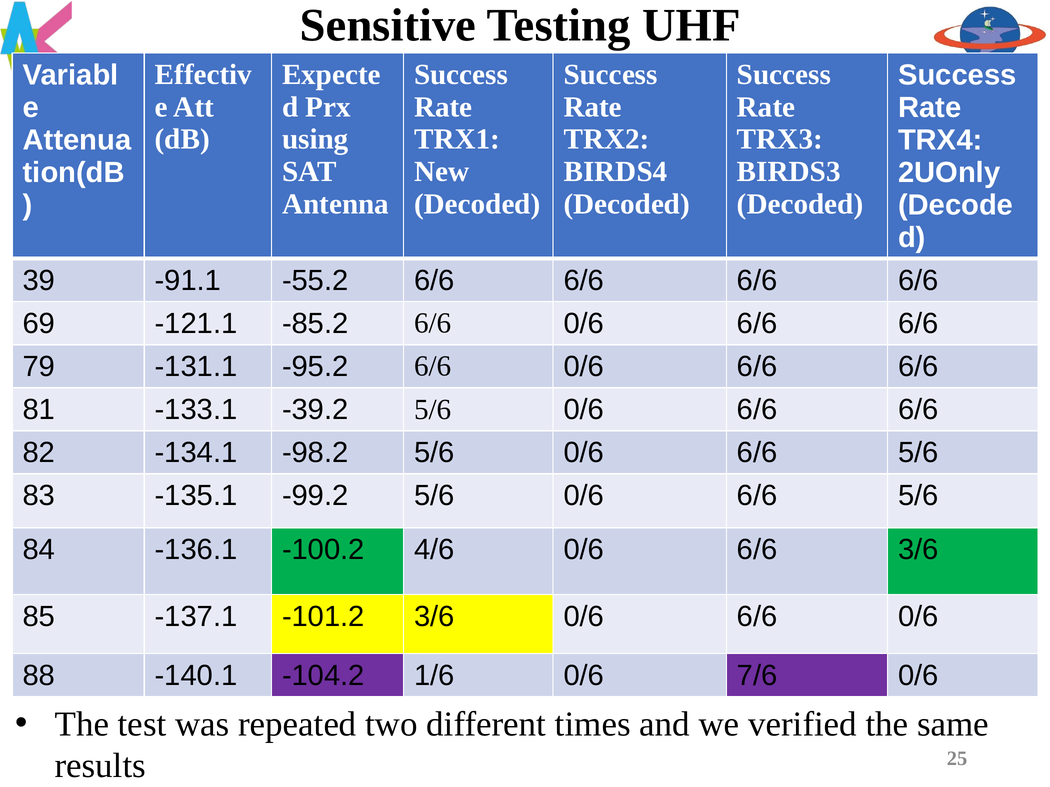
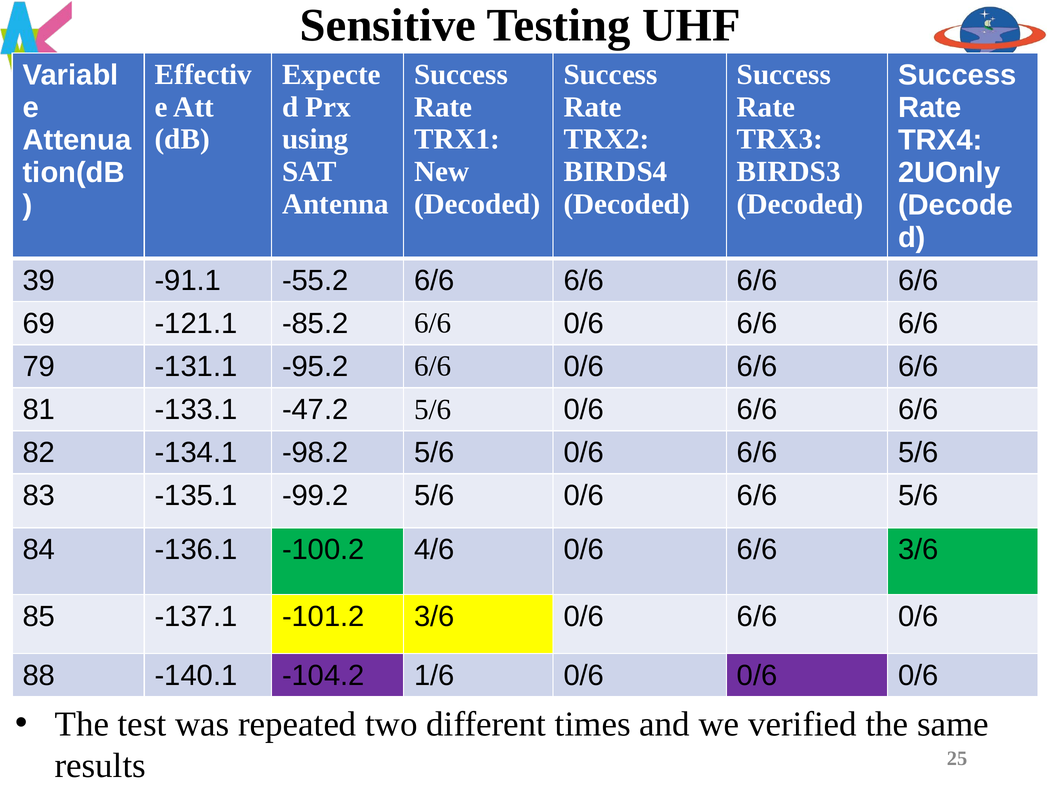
-39.2: -39.2 -> -47.2 (315, 410)
1/6 0/6 7/6: 7/6 -> 0/6 (757, 676)
